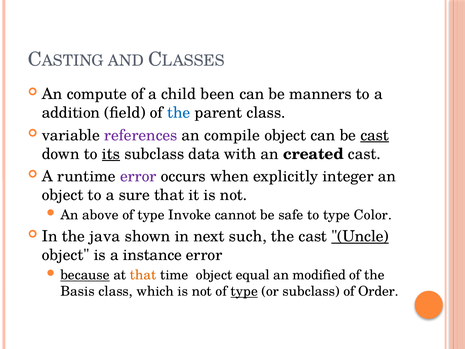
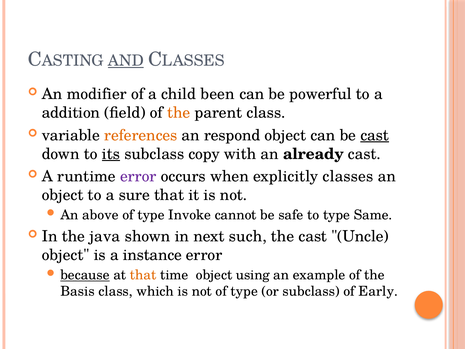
AND underline: none -> present (126, 61)
compute: compute -> modifier (97, 94)
manners: manners -> powerful (320, 94)
the colour: blue -> orange (179, 113)
references colour: purple -> orange (141, 135)
compile: compile -> respond (232, 135)
data: data -> copy (204, 154)
created: created -> already (313, 154)
integer: integer -> classes (348, 176)
Color: Color -> Same (373, 215)
Uncle underline: present -> none (360, 236)
equal: equal -> using (253, 275)
modified: modified -> example (319, 275)
type underline: present -> none (244, 291)
Order: Order -> Early (378, 291)
